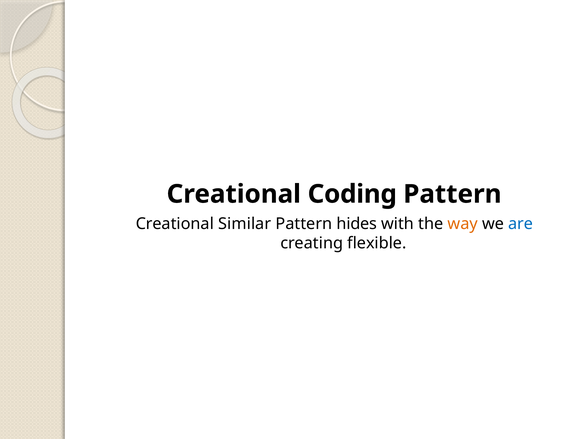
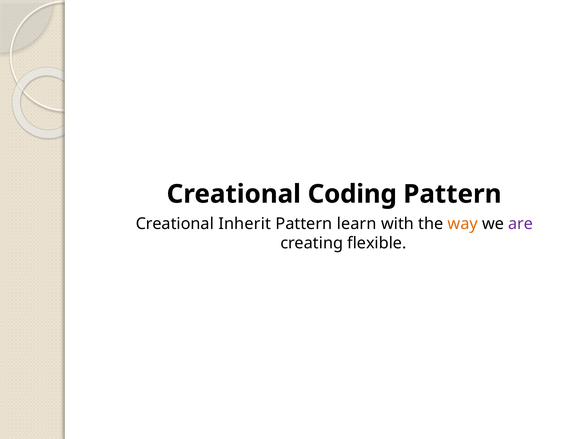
Similar: Similar -> Inherit (245, 224)
hides: hides -> learn (357, 224)
are colour: blue -> purple (521, 224)
